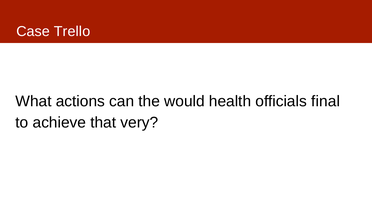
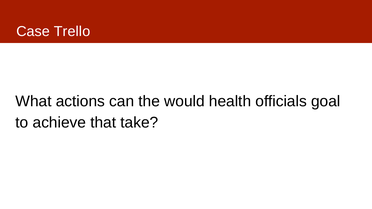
final: final -> goal (326, 101)
very: very -> take (139, 123)
